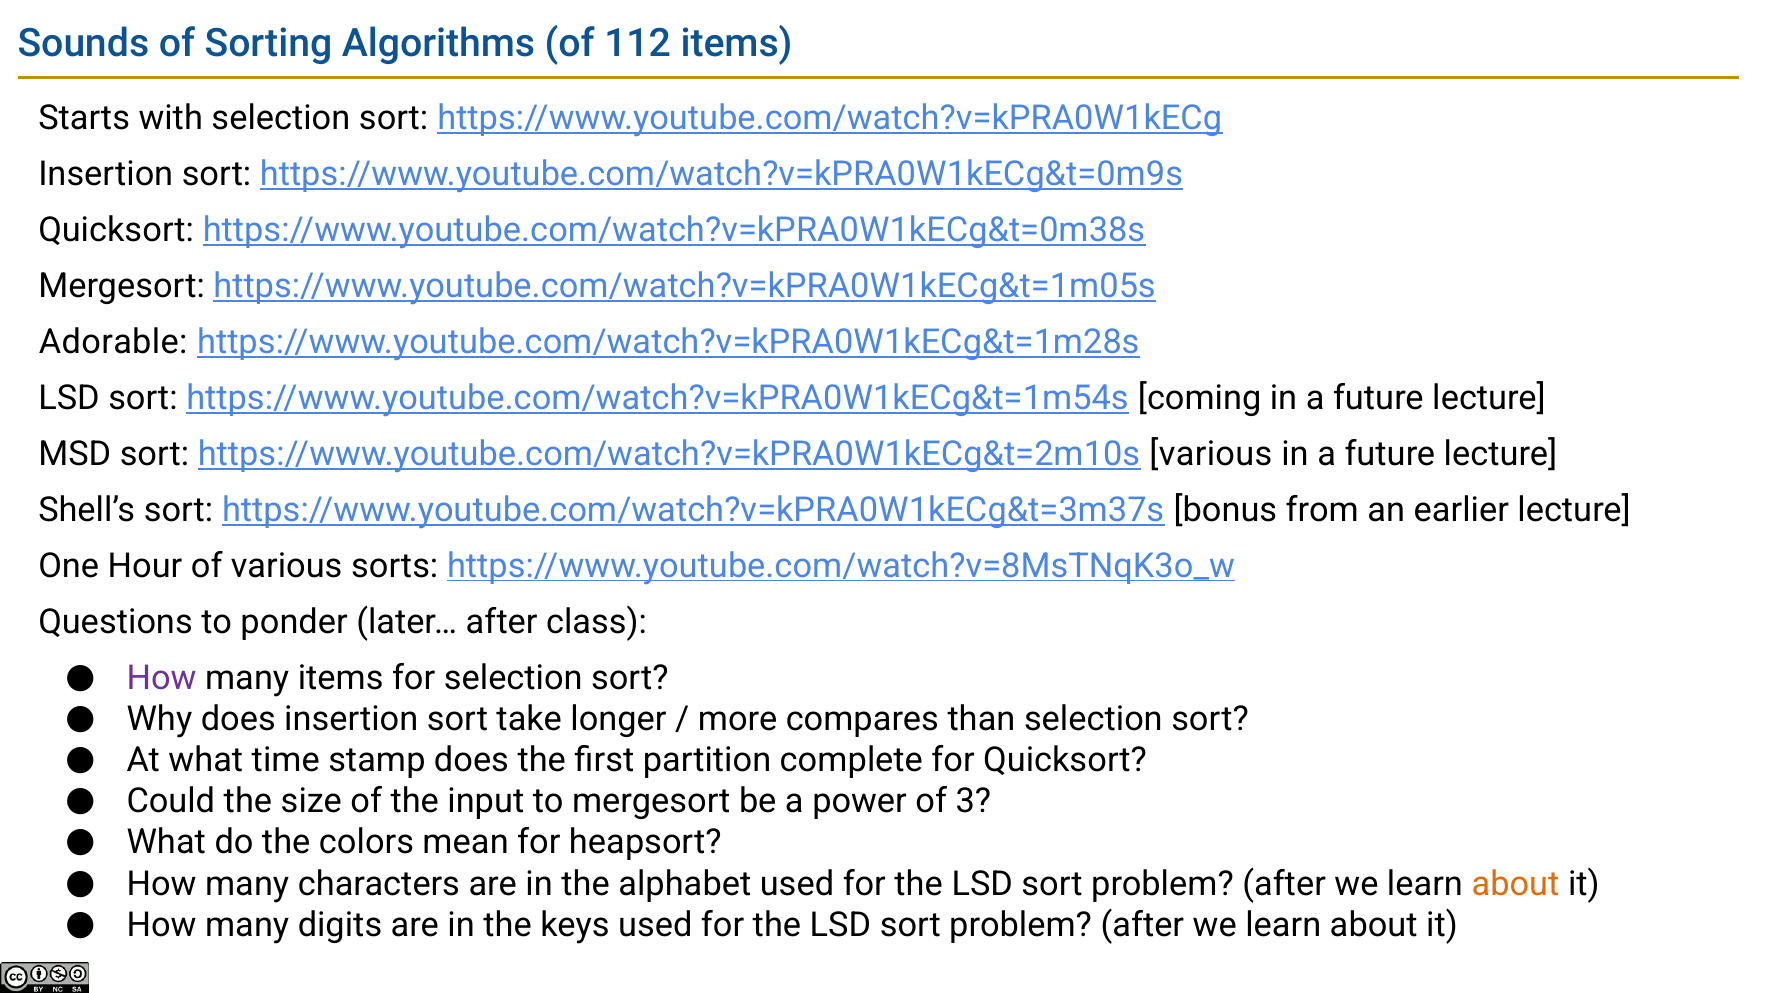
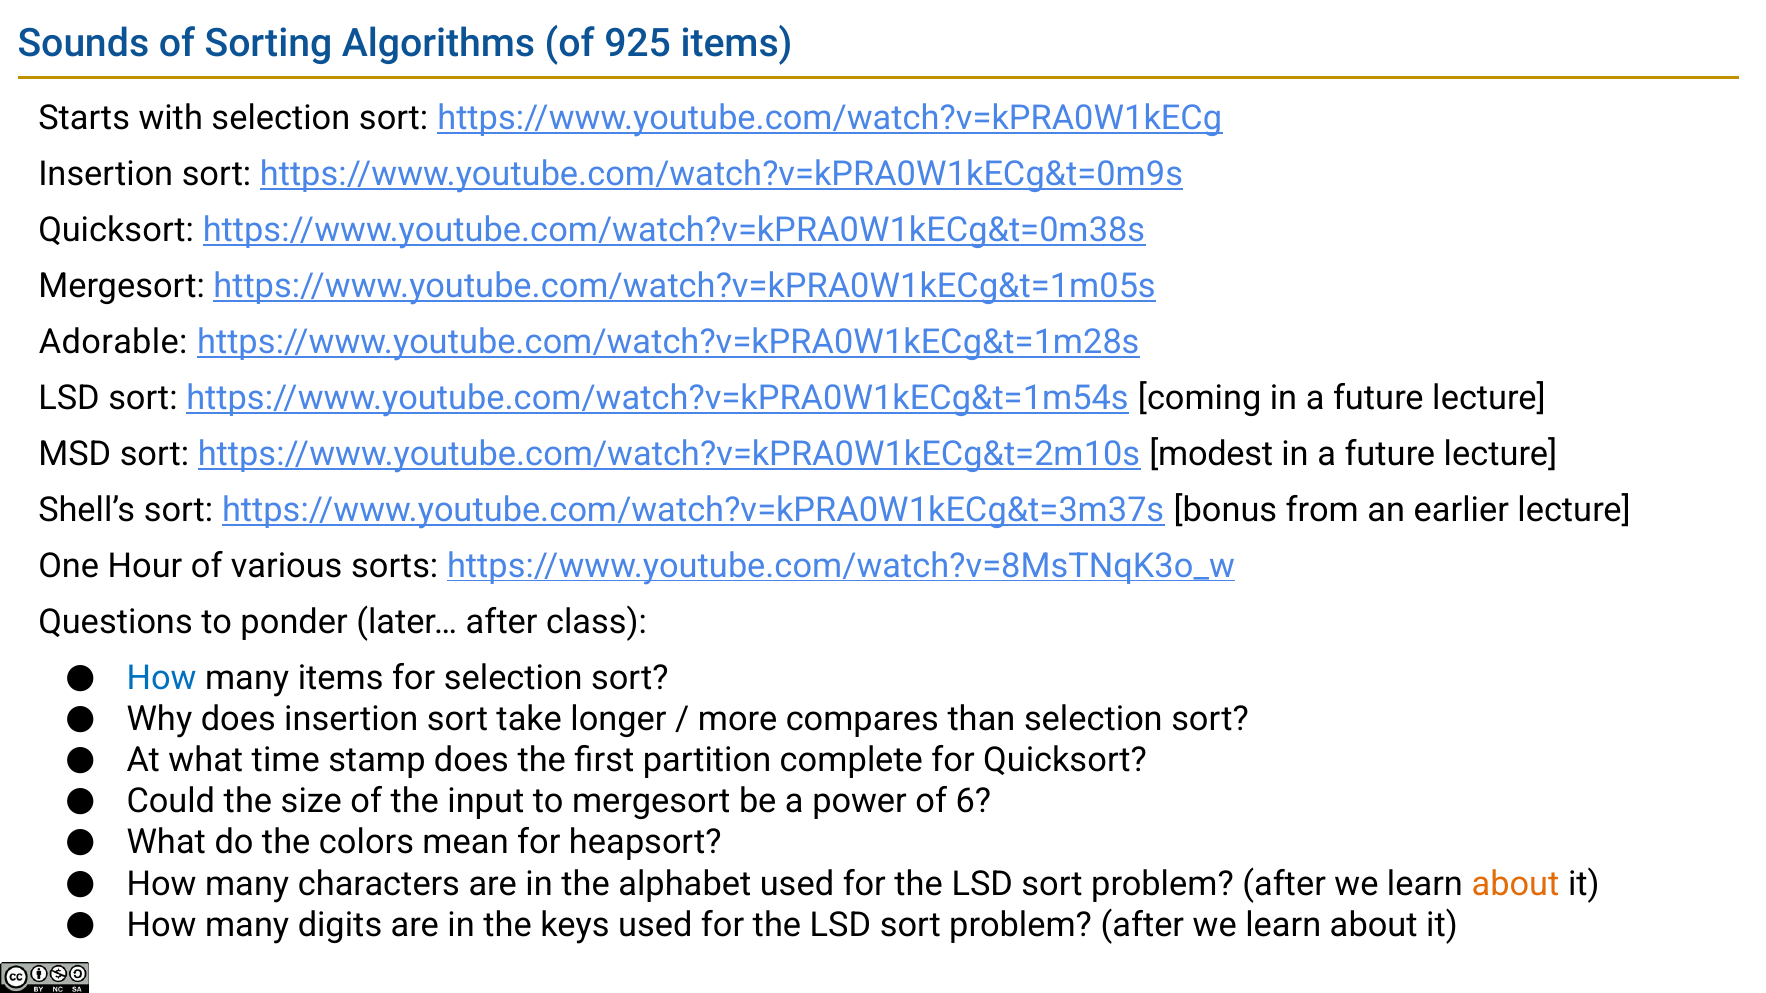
112: 112 -> 925 (638, 44)
https://www.youtube.com/watch?v=kPRA0W1kECg&t=2m10s various: various -> modest (1211, 454)
How colour: purple -> blue (162, 678)
3: 3 -> 6 (973, 802)
